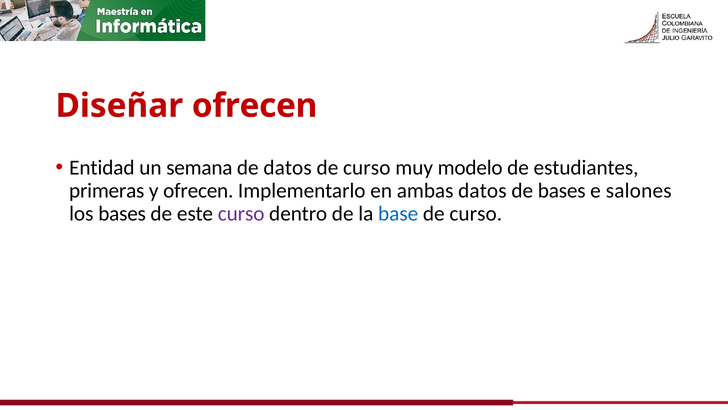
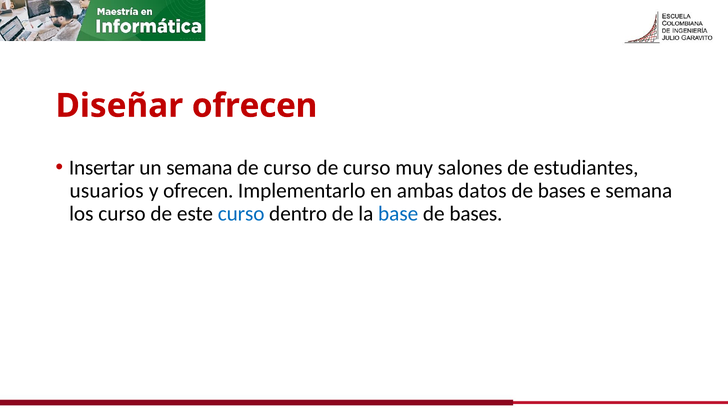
Entidad: Entidad -> Insertar (102, 168)
datos: datos -> curso (287, 168)
modelo: modelo -> salones (470, 168)
primeras: primeras -> usuarios (107, 191)
e salones: salones -> semana (639, 191)
los bases: bases -> curso (122, 213)
curso colour: purple -> blue (241, 213)
curso: curso -> bases (476, 213)
